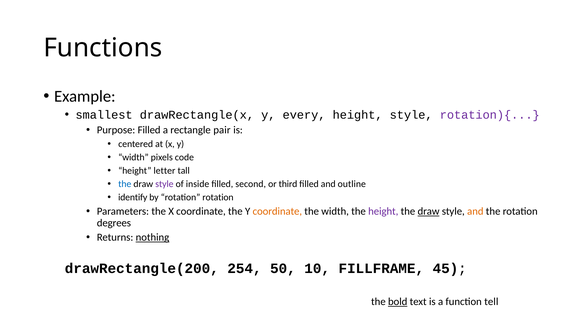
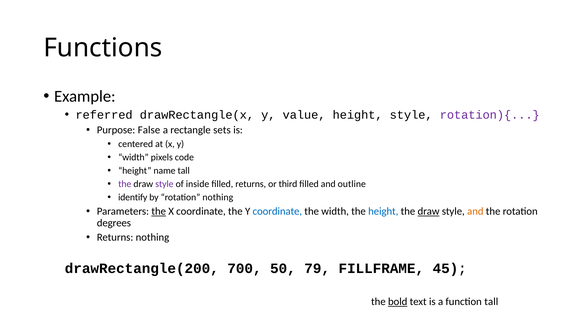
smallest: smallest -> referred (104, 115)
every: every -> value (304, 115)
Purpose Filled: Filled -> False (149, 130)
pair: pair -> sets (222, 130)
letter: letter -> name (165, 171)
the colour: blue -> purple (125, 184)
filled second: second -> returns (251, 184)
rotation rotation: rotation -> nothing (218, 197)
the underline: none -> present (159, 211)
coordinate colour: orange -> blue (277, 211)
height colour: purple -> blue (383, 211)
nothing underline: present -> none (152, 237)
254: 254 -> 700 (244, 268)
10: 10 -> 79 (317, 268)
function tell: tell -> tall (491, 301)
